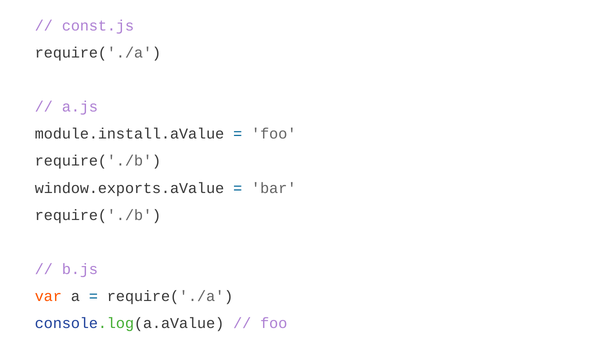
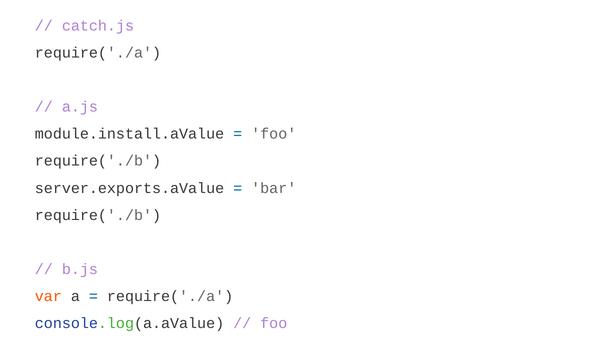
const.js: const.js -> catch.js (98, 26)
window.exports.aValue: window.exports.aValue -> server.exports.aValue (130, 188)
